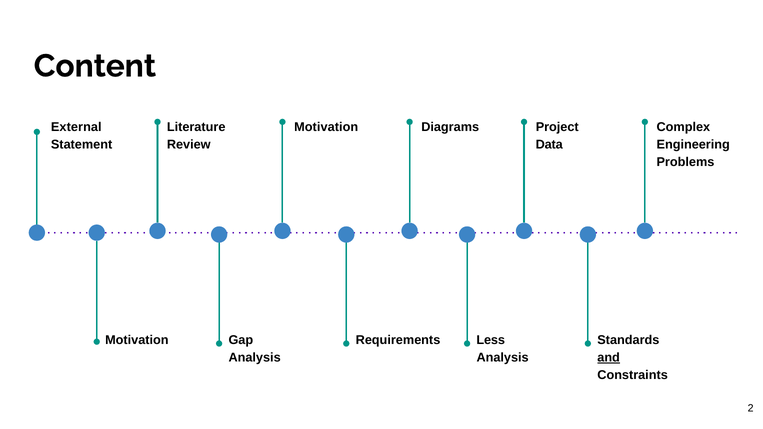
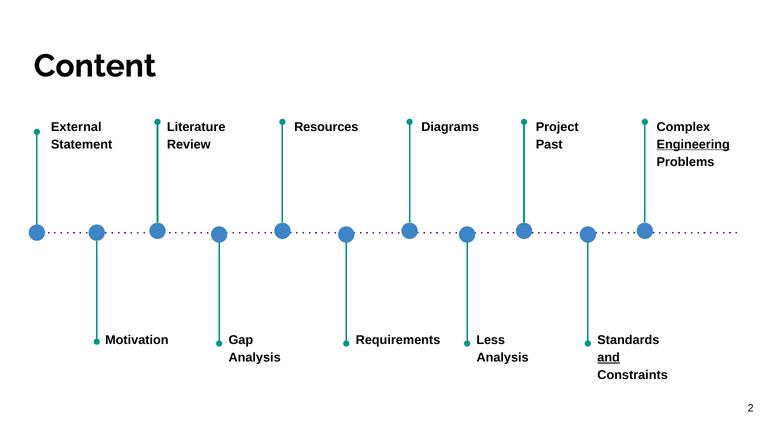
Motivation: Motivation -> Resources (326, 127)
Data: Data -> Past (549, 144)
Engineering underline: none -> present (693, 144)
